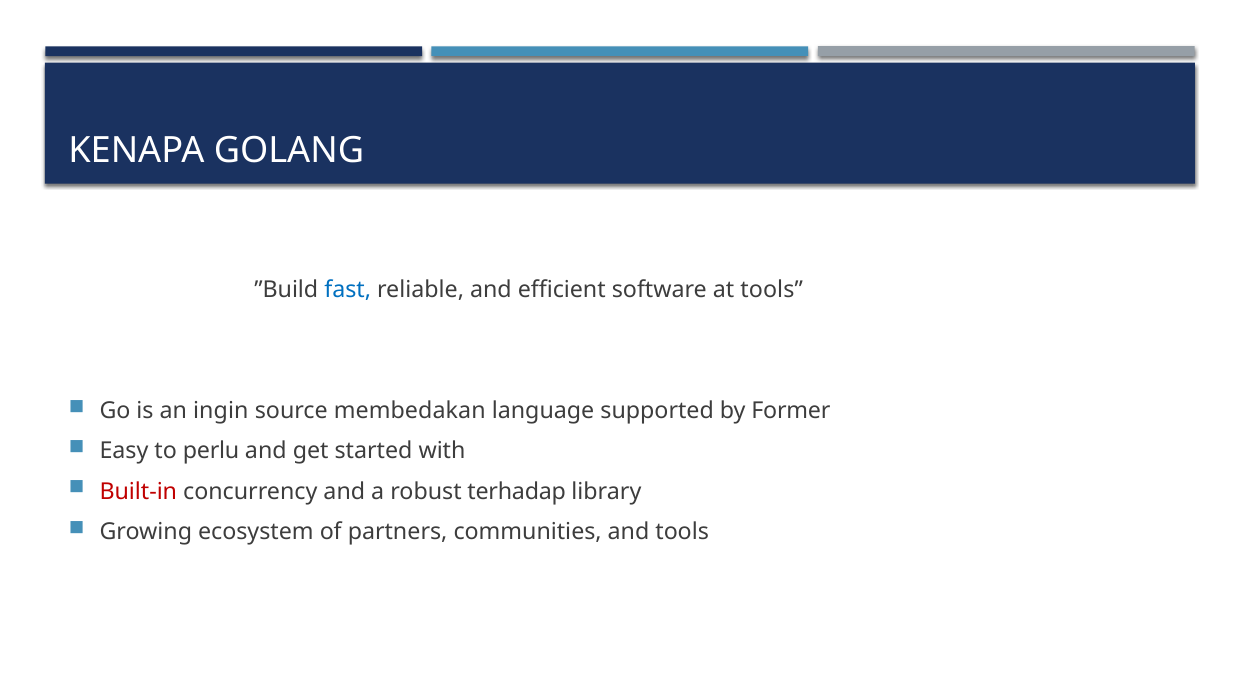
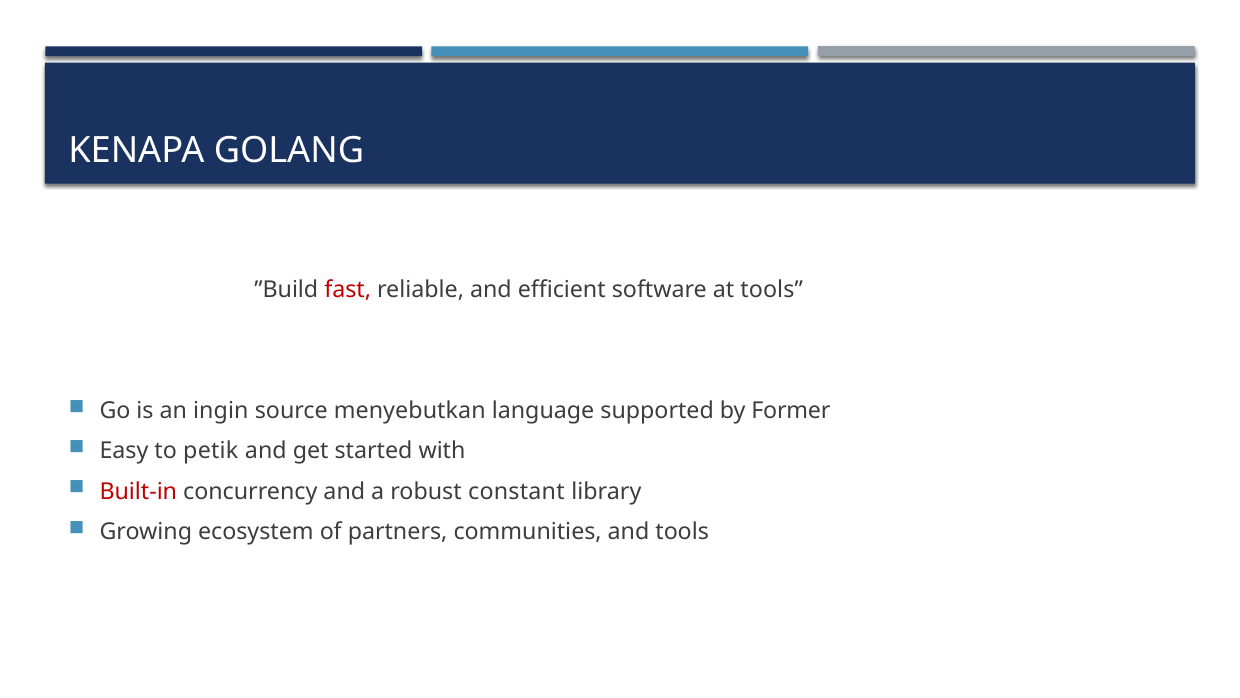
fast colour: blue -> red (348, 289)
membedakan: membedakan -> menyebutkan (410, 410)
perlu: perlu -> petik (211, 451)
terhadap: terhadap -> constant (516, 491)
